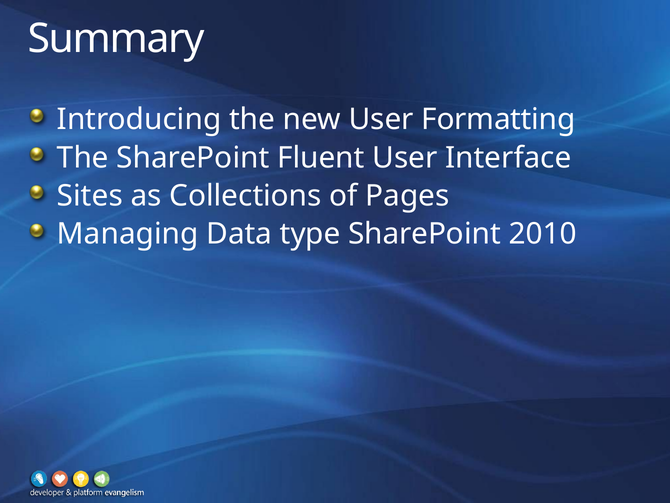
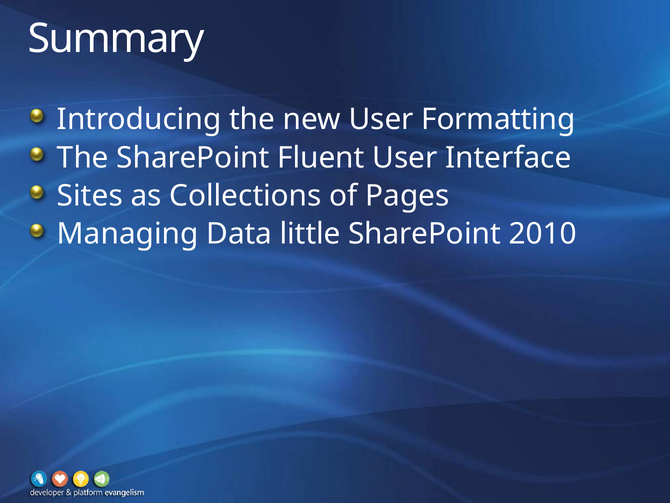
type: type -> little (310, 234)
